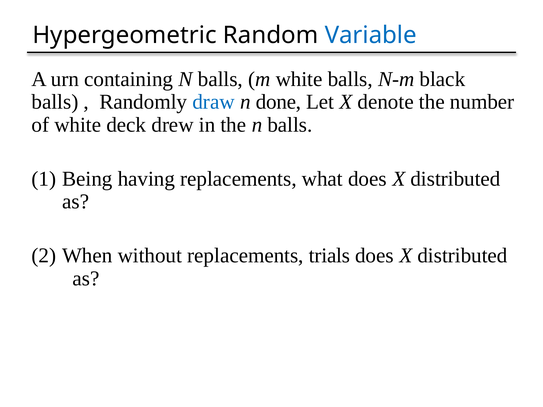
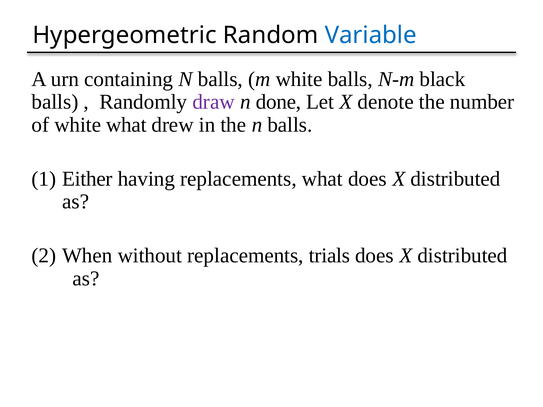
draw colour: blue -> purple (214, 102)
white deck: deck -> what (126, 125)
Being: Being -> Either (87, 179)
